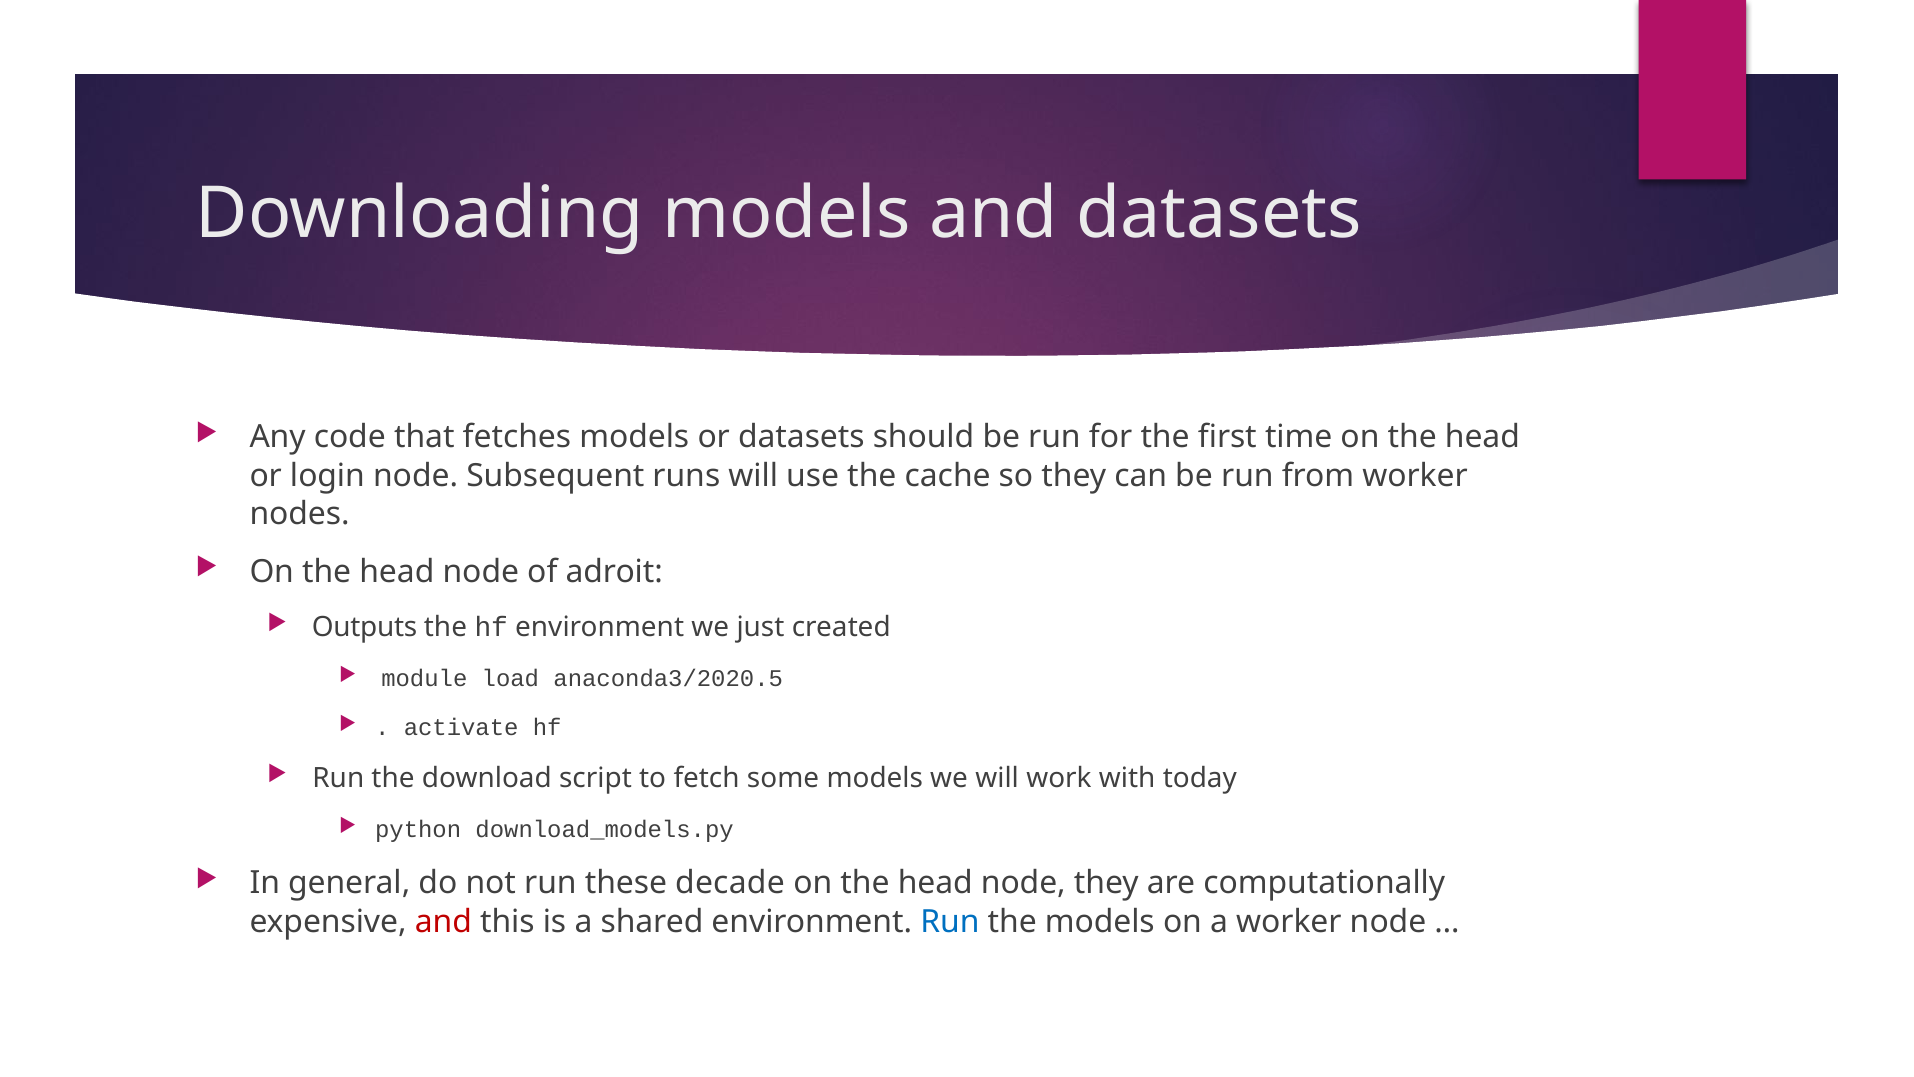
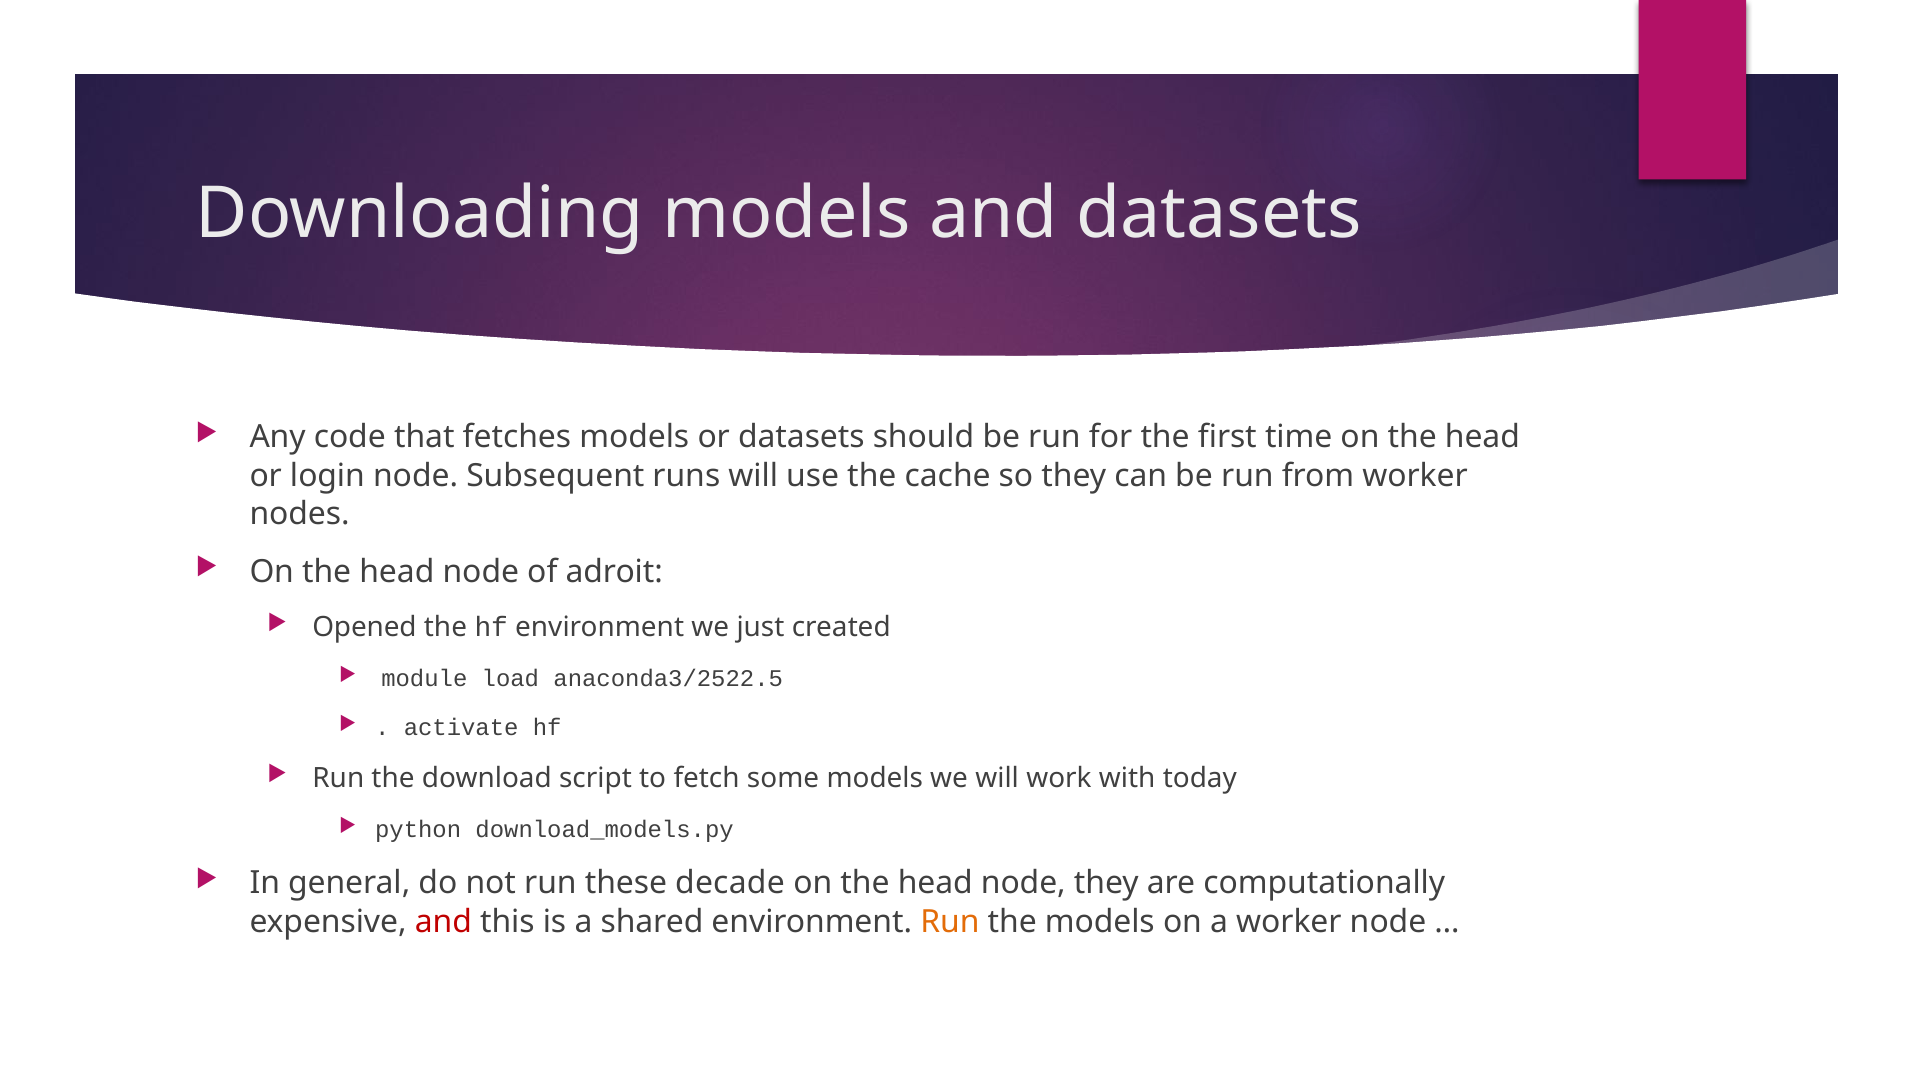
Outputs: Outputs -> Opened (364, 628)
anaconda3/2020.5: anaconda3/2020.5 -> anaconda3/2522.5 (668, 678)
Run colour: blue -> orange (950, 921)
